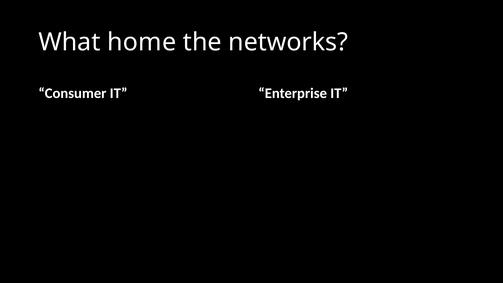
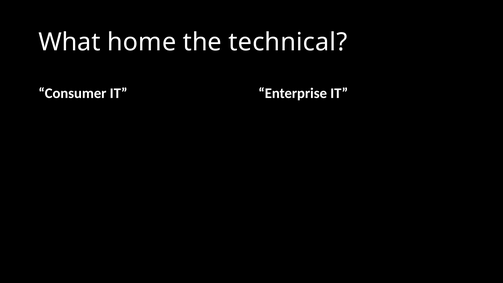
networks: networks -> technical (288, 42)
